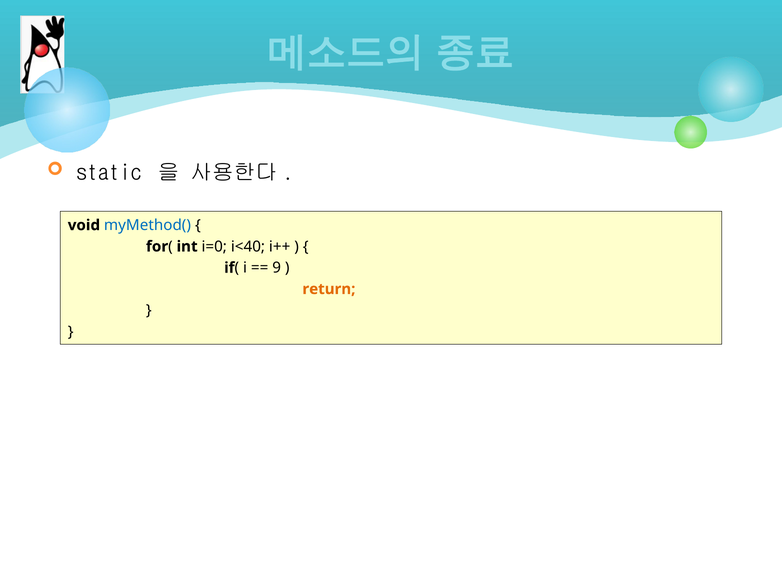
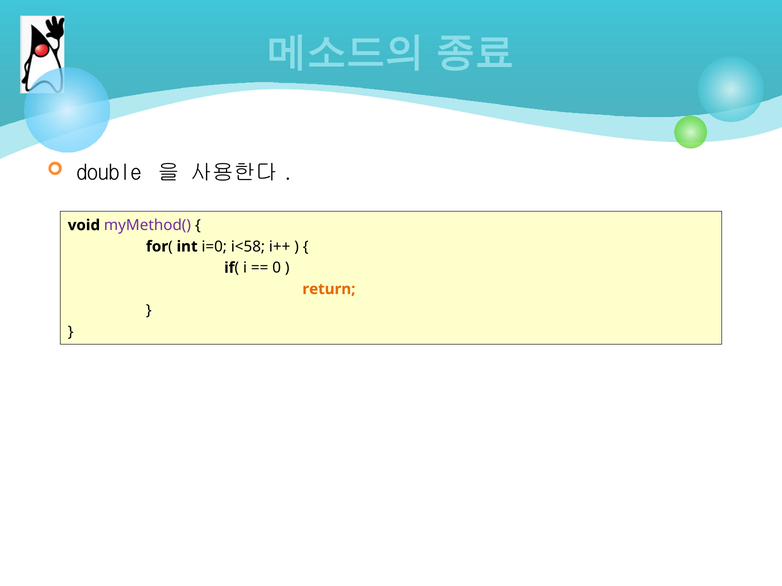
static: static -> double (109, 173)
myMethod( colour: blue -> purple (147, 225)
i<40: i<40 -> i<58 (248, 247)
9: 9 -> 0 (277, 268)
